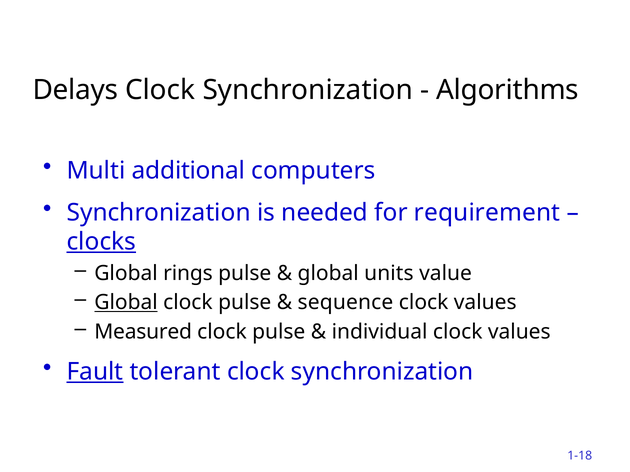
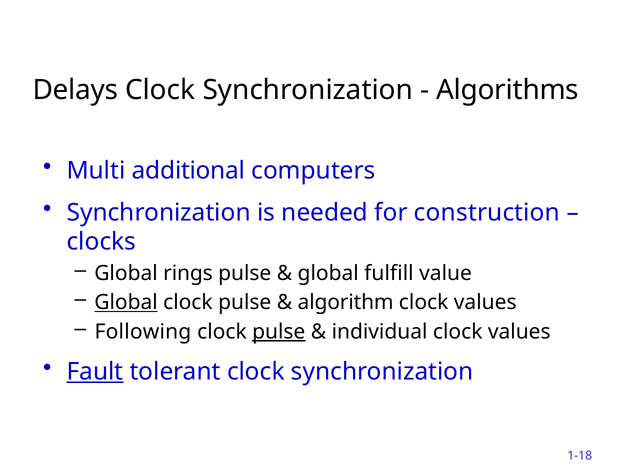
requirement: requirement -> construction (487, 213)
clocks underline: present -> none (101, 242)
units: units -> fulfill (389, 273)
sequence: sequence -> algorithm (346, 303)
Measured: Measured -> Following (143, 332)
pulse underline: none -> present (279, 332)
